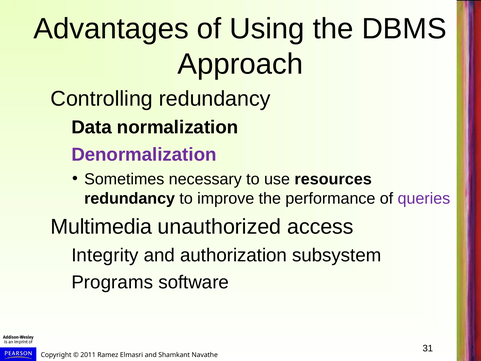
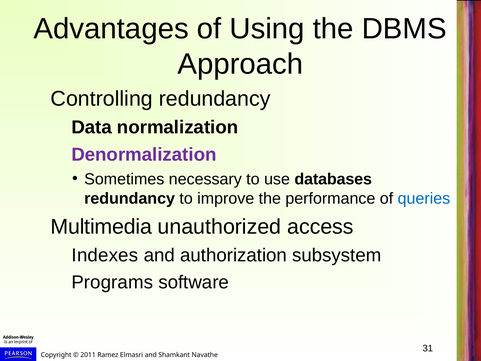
resources: resources -> databases (333, 179)
queries colour: purple -> blue (424, 198)
Integrity: Integrity -> Indexes (105, 255)
